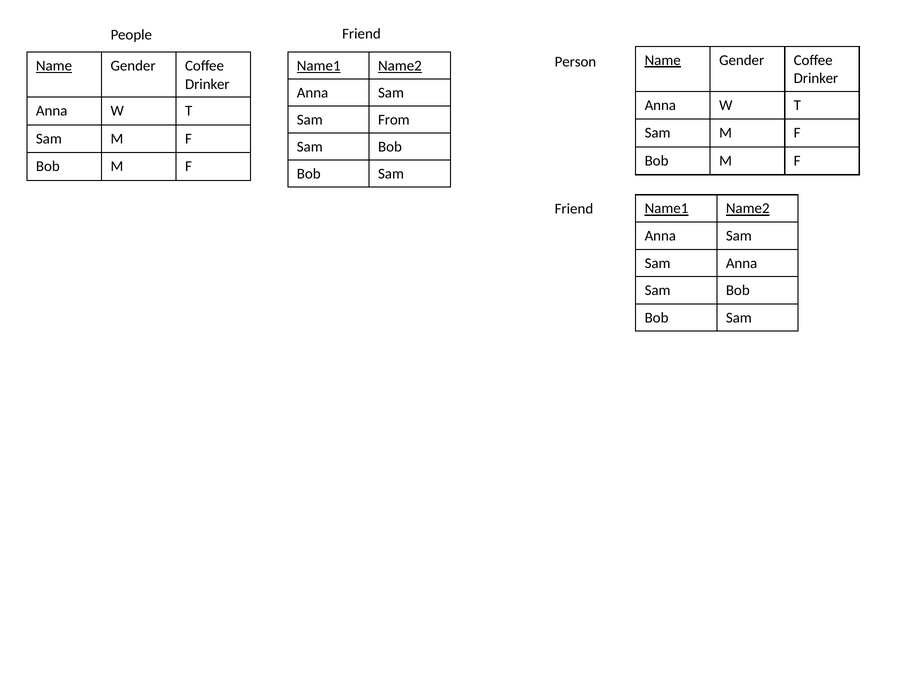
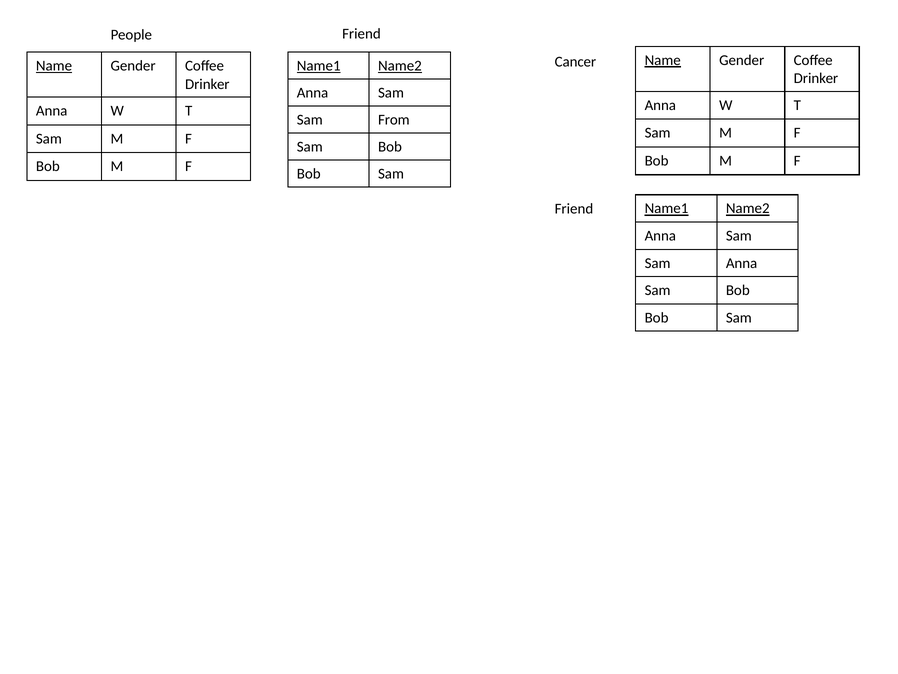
Person: Person -> Cancer (575, 62)
